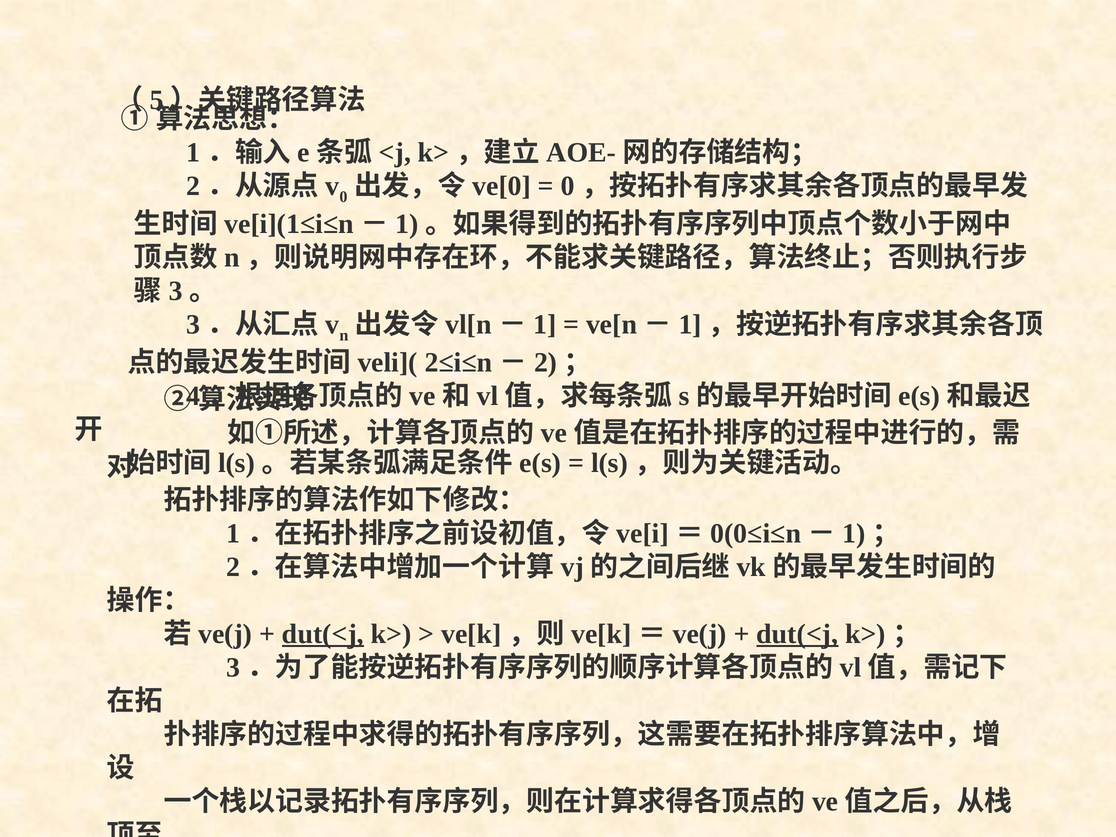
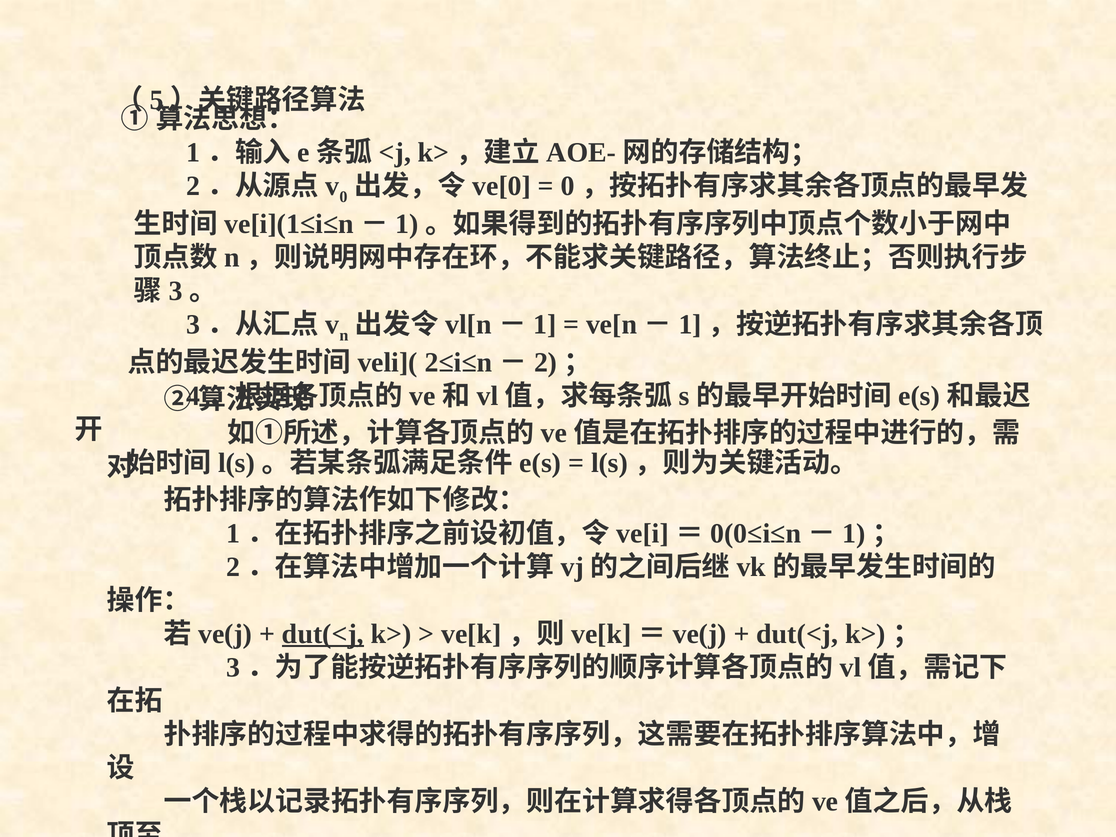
dut(<j underline: present -> none (797, 634)
